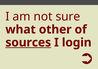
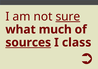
sure underline: none -> present (68, 16)
other: other -> much (55, 29)
login: login -> class (77, 42)
